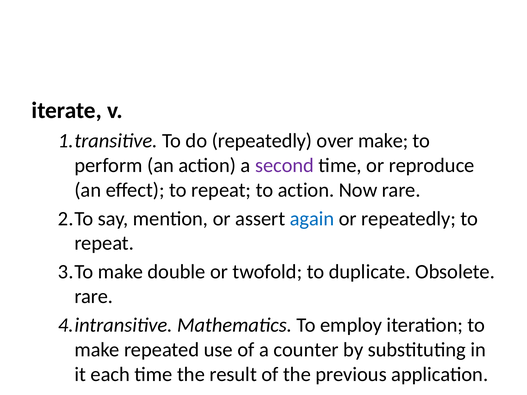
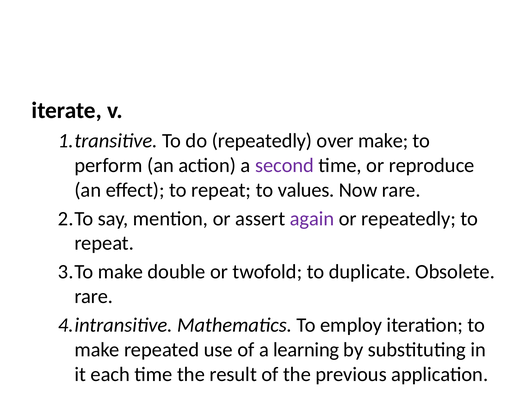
to action: action -> values (306, 190)
again colour: blue -> purple (312, 219)
counter: counter -> learning (306, 350)
